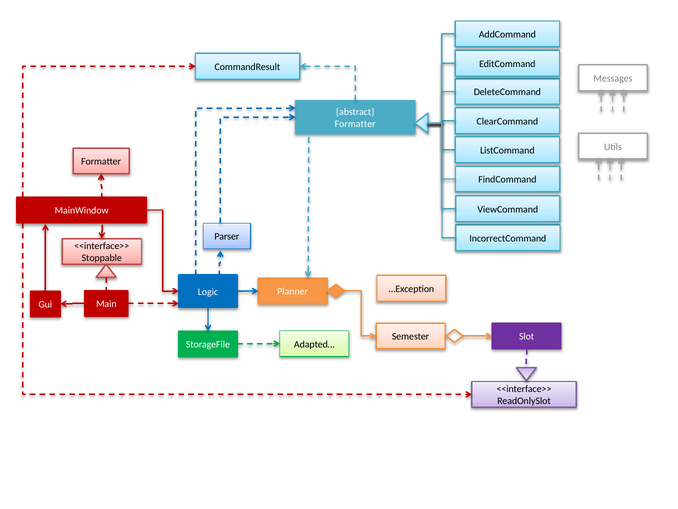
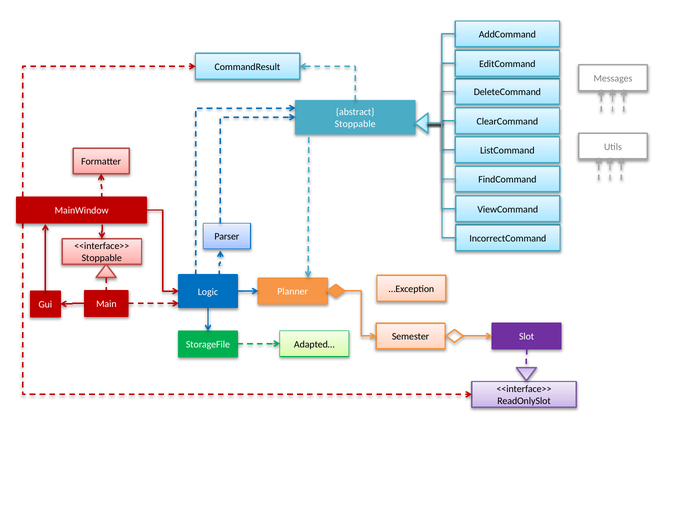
Formatter: Formatter -> Stoppable (355, 124)
